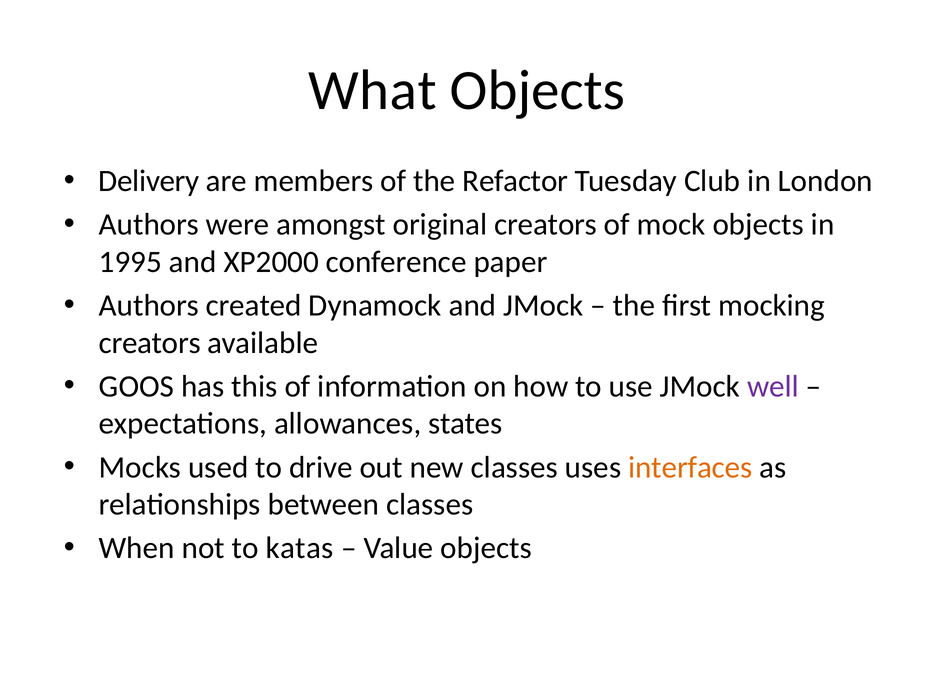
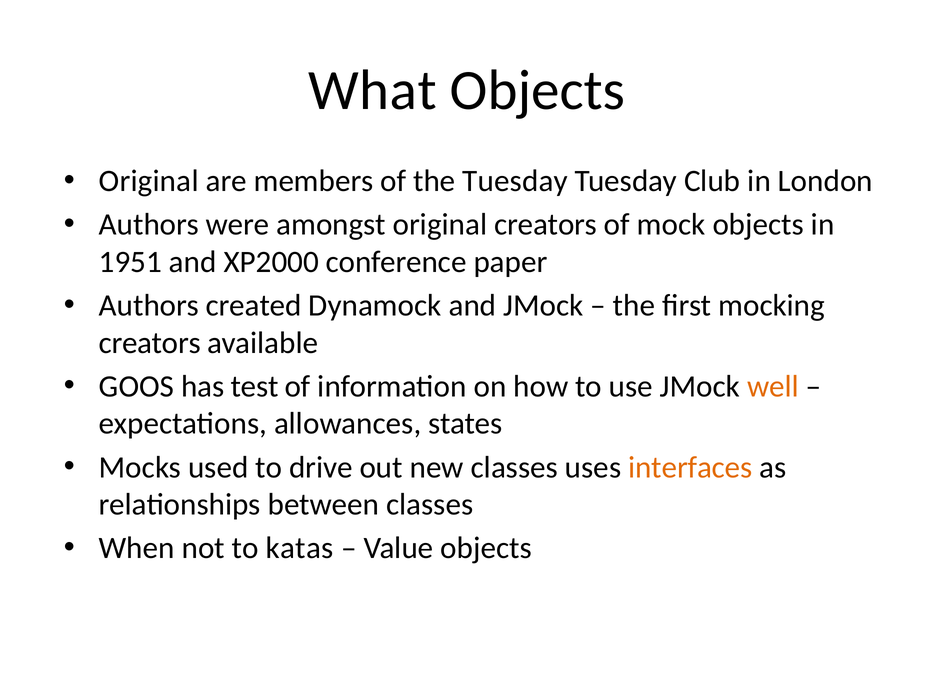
Delivery: Delivery -> Original (149, 181)
the Refactor: Refactor -> Tuesday (515, 181)
1995: 1995 -> 1951 (130, 262)
this: this -> test (255, 387)
well colour: purple -> orange (773, 387)
